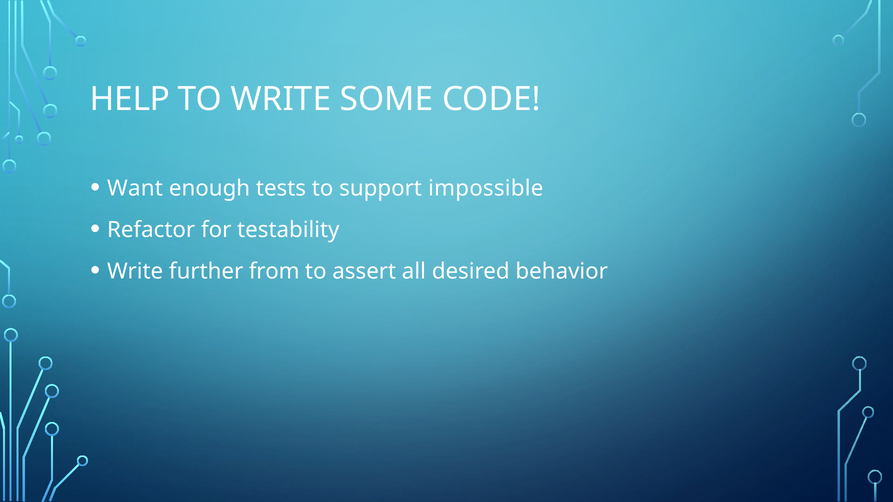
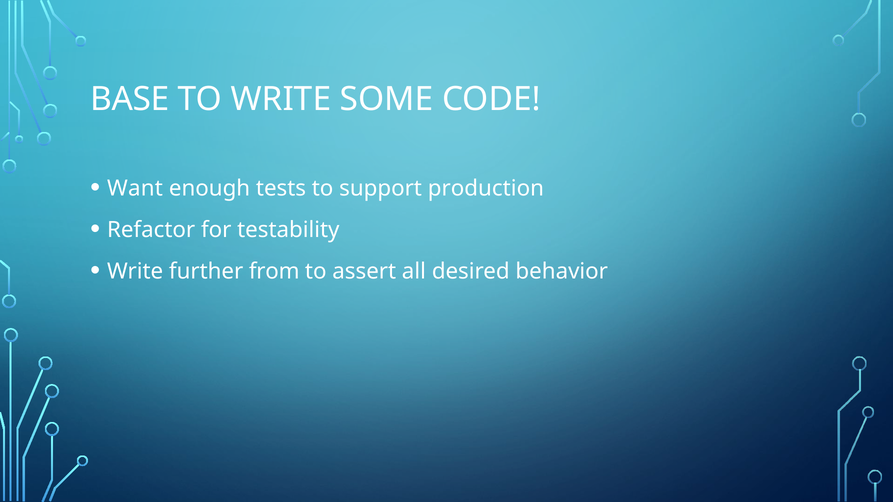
HELP: HELP -> BASE (130, 99)
impossible: impossible -> production (486, 188)
